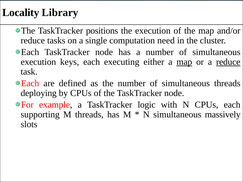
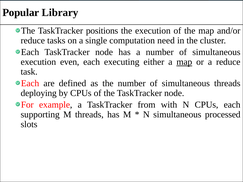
Locality: Locality -> Popular (21, 12)
keys: keys -> even (70, 62)
reduce underline: present -> none (228, 62)
logic: logic -> from (147, 105)
massively: massively -> processed (223, 115)
